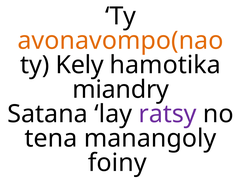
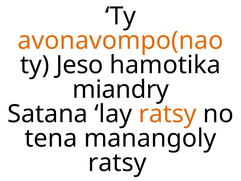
Kely: Kely -> Jeso (80, 65)
ratsy colour: purple -> orange (168, 114)
foiny: foiny -> ratsy (117, 163)
